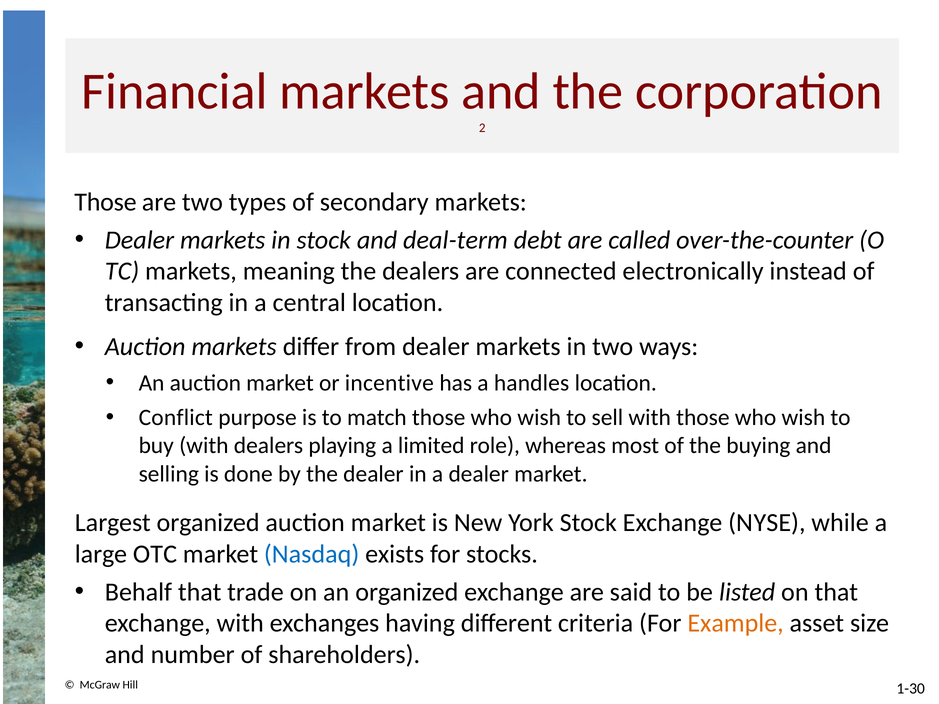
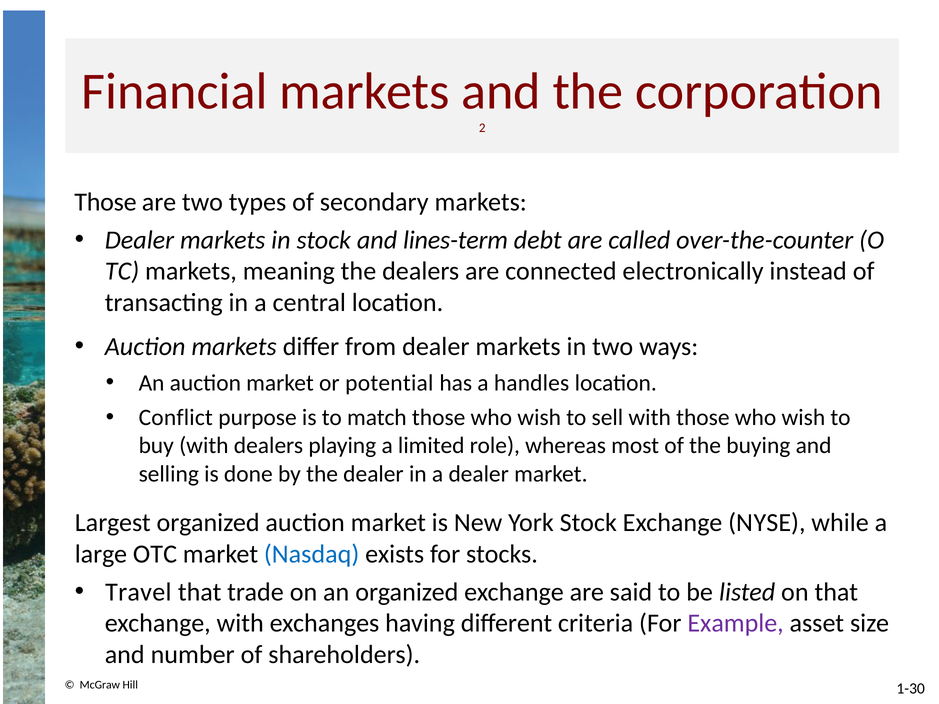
deal-term: deal-term -> lines-term (456, 240)
incentive: incentive -> potential (389, 383)
Behalf: Behalf -> Travel (138, 592)
Example colour: orange -> purple (736, 623)
